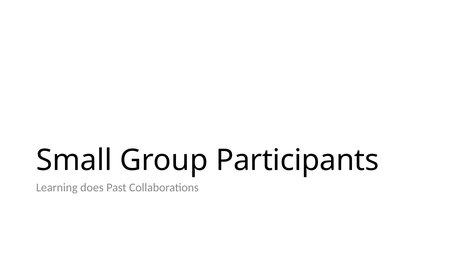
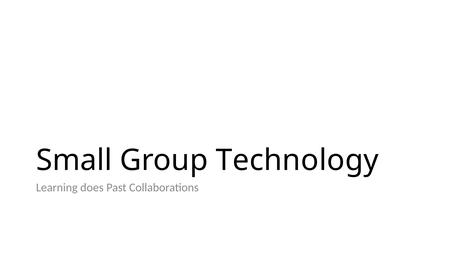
Participants: Participants -> Technology (297, 160)
